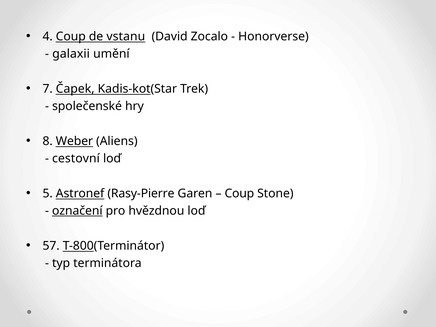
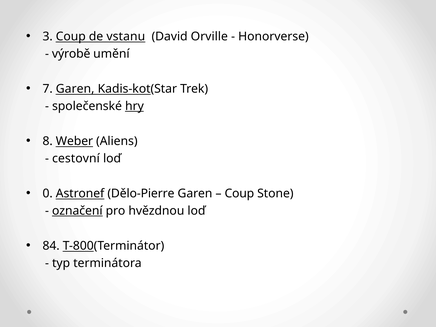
4: 4 -> 3 (48, 36)
Zocalo: Zocalo -> Orville (209, 36)
galaxii: galaxii -> výrobě (71, 54)
7 Čapek: Čapek -> Garen (75, 89)
hry underline: none -> present (134, 106)
5: 5 -> 0 (48, 193)
Rasy-Pierre: Rasy-Pierre -> Dělo-Pierre (141, 193)
57: 57 -> 84 (51, 246)
